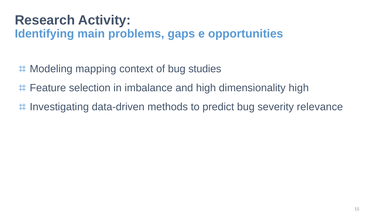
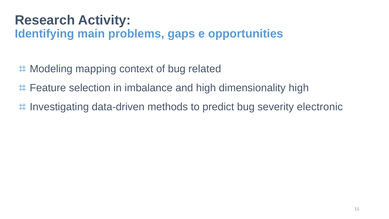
studies: studies -> related (205, 69)
relevance: relevance -> electronic (320, 107)
